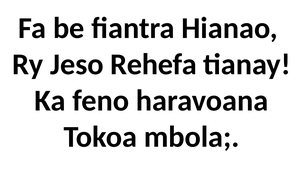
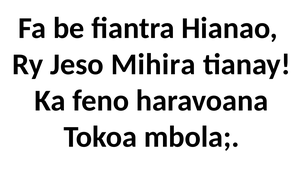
Rehefa: Rehefa -> Mihira (153, 65)
